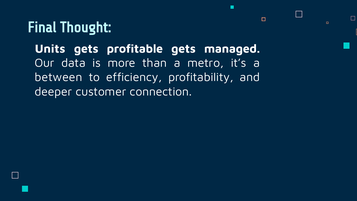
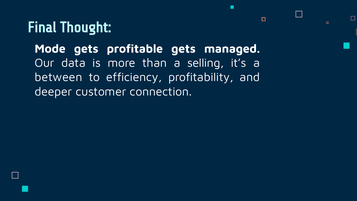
Units: Units -> Mode (50, 49)
metro: metro -> selling (206, 63)
